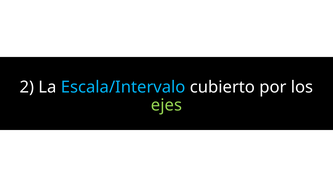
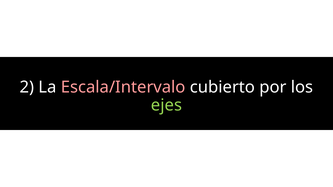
Escala/Intervalo colour: light blue -> pink (123, 87)
